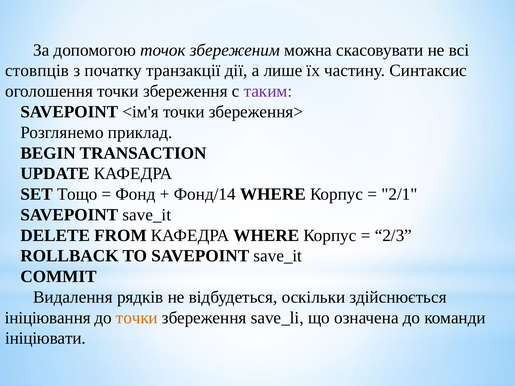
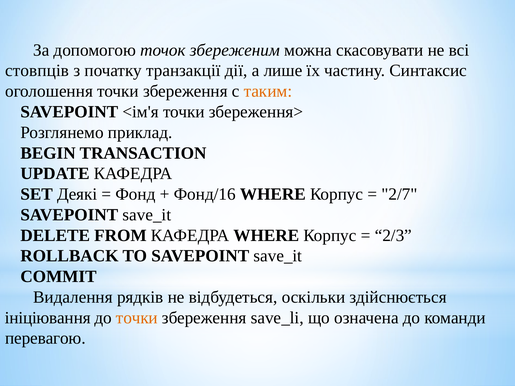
таким colour: purple -> orange (268, 91)
Тощо: Тощо -> Деякі (77, 194)
Фонд/14: Фонд/14 -> Фонд/16 (205, 194)
2/1: 2/1 -> 2/7 (399, 194)
ініціювати: ініціювати -> перевагою (45, 339)
